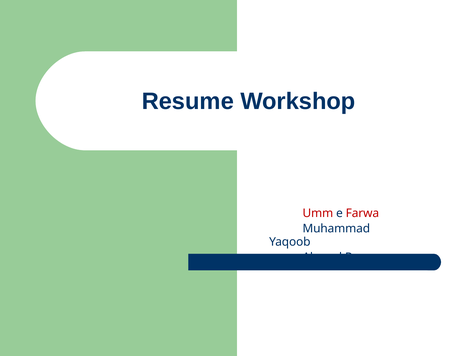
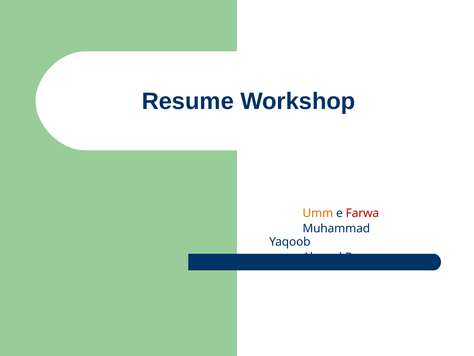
Umm colour: red -> orange (318, 213)
